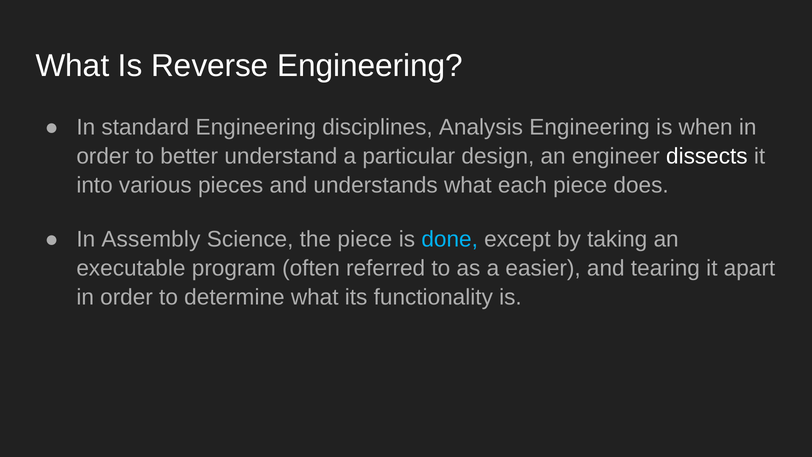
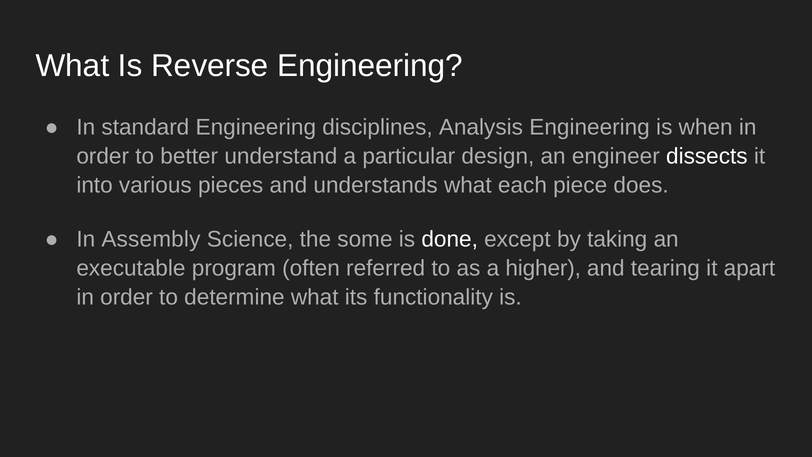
the piece: piece -> some (365, 239)
done colour: light blue -> white (450, 239)
easier: easier -> higher (543, 268)
